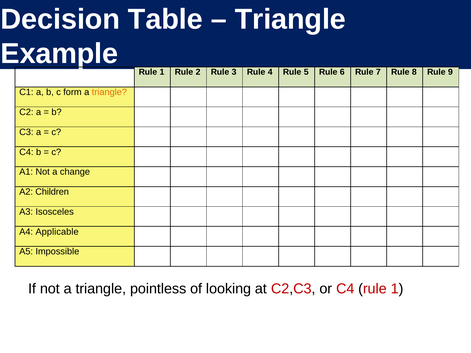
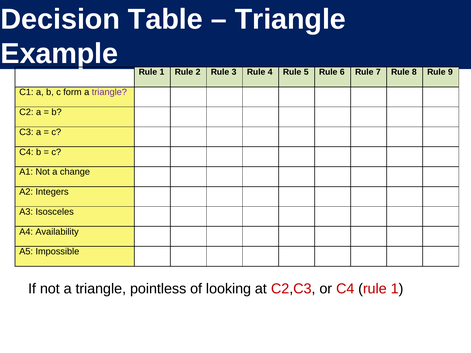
triangle colour: orange -> purple (109, 92)
Children: Children -> Integers (52, 192)
Applicable: Applicable -> Availability (57, 232)
